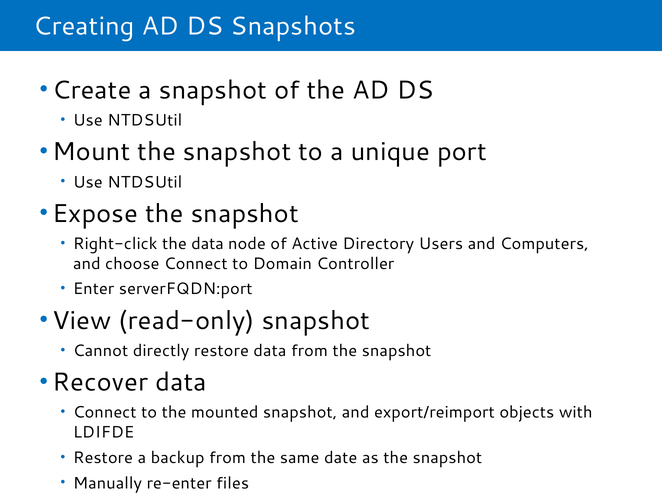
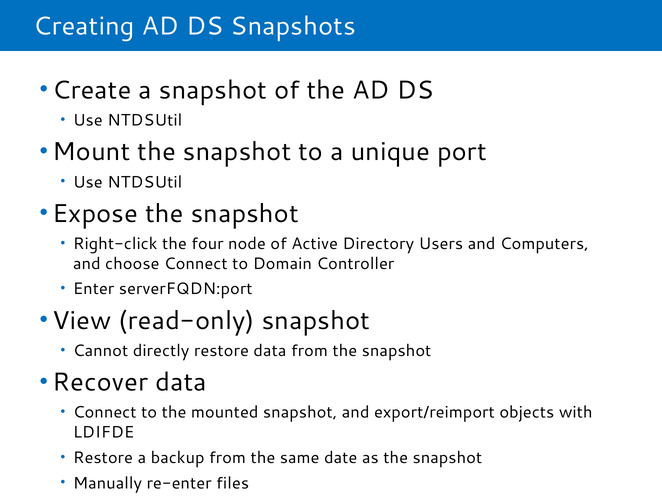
the data: data -> four (207, 244)
